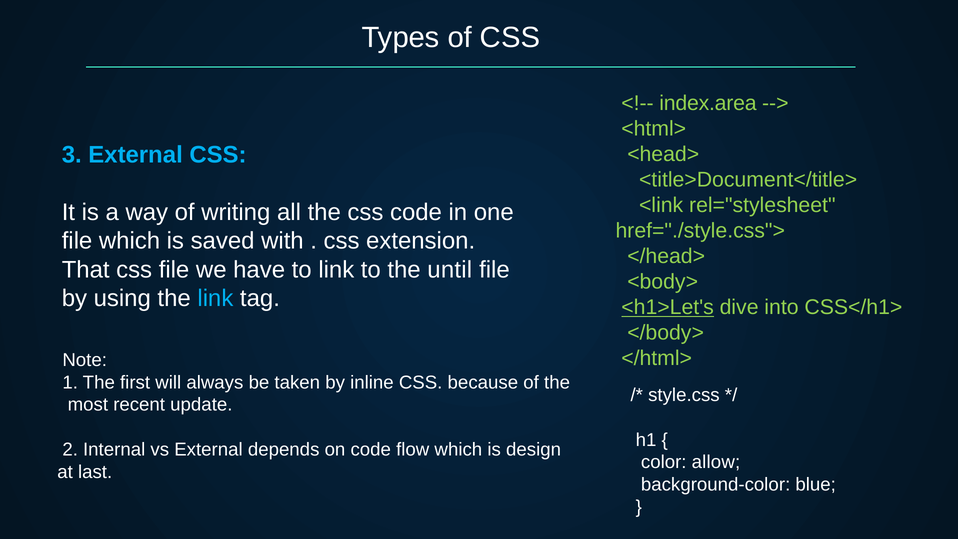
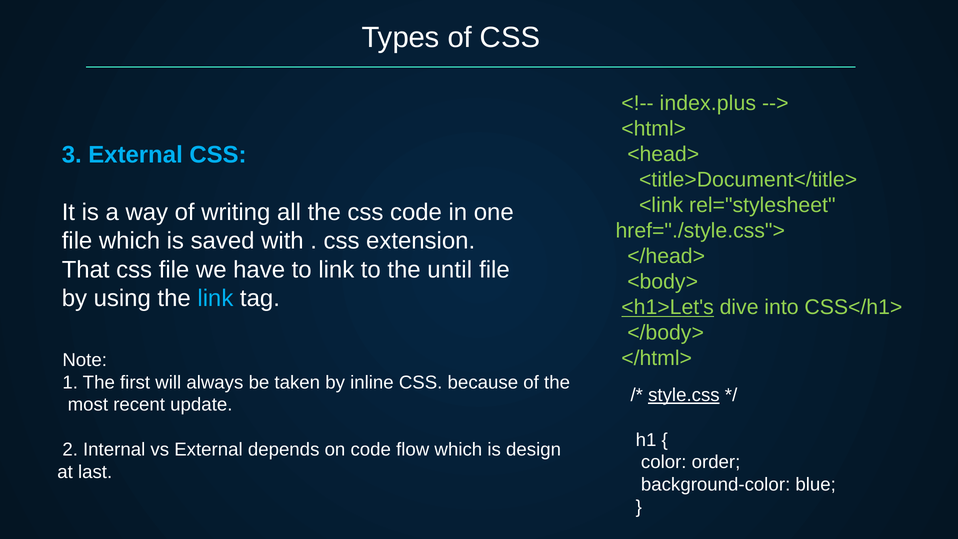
index.area: index.area -> index.plus (708, 103)
style.css underline: none -> present (684, 395)
allow: allow -> order (716, 462)
